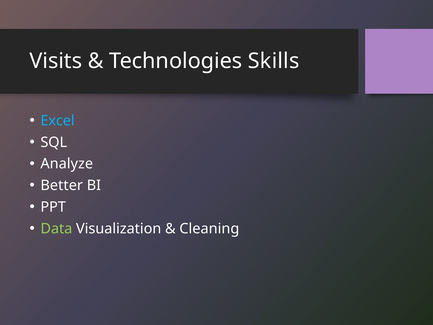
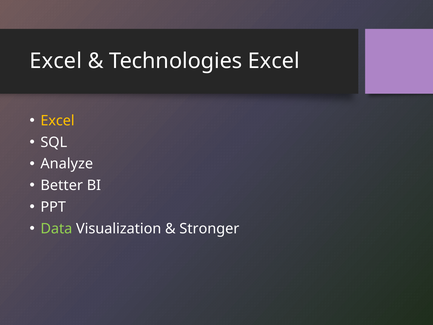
Visits: Visits -> Excel (56, 61)
Technologies Skills: Skills -> Excel (274, 61)
Excel colour: light blue -> yellow (58, 121)
Cleaning: Cleaning -> Stronger (209, 229)
